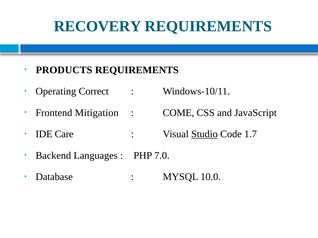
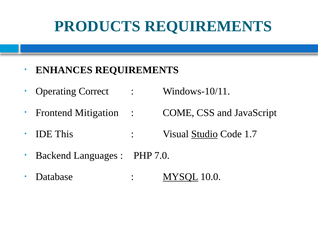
RECOVERY: RECOVERY -> PRODUCTS (97, 26)
PRODUCTS: PRODUCTS -> ENHANCES (64, 70)
Care: Care -> This (64, 134)
MYSQL underline: none -> present (181, 177)
